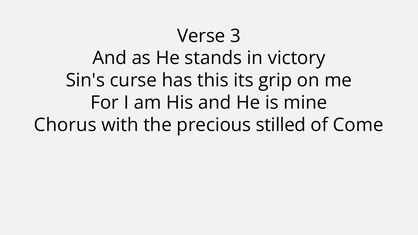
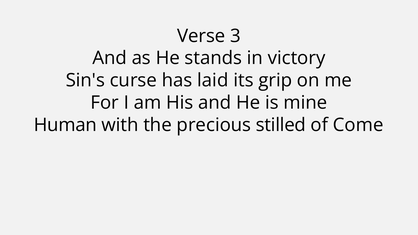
this: this -> laid (213, 81)
Chorus: Chorus -> Human (65, 125)
